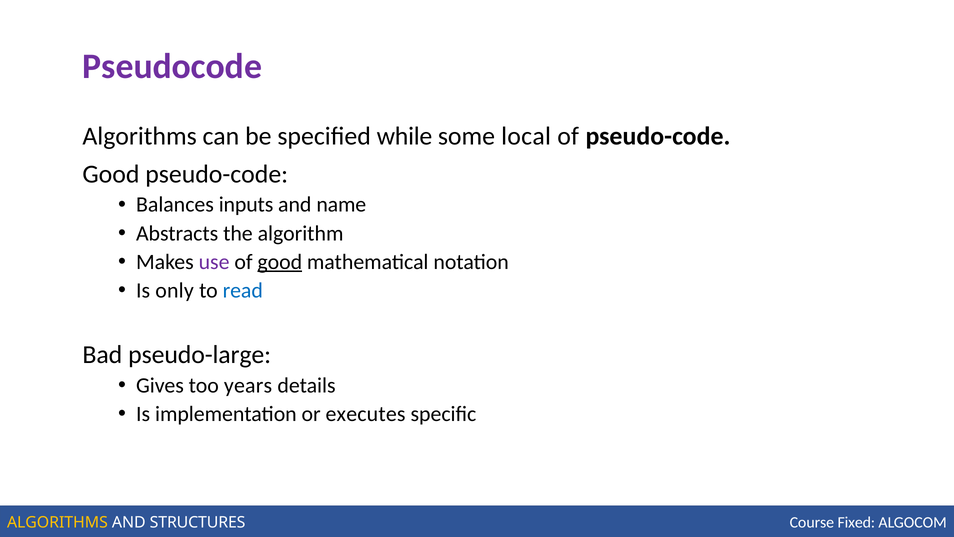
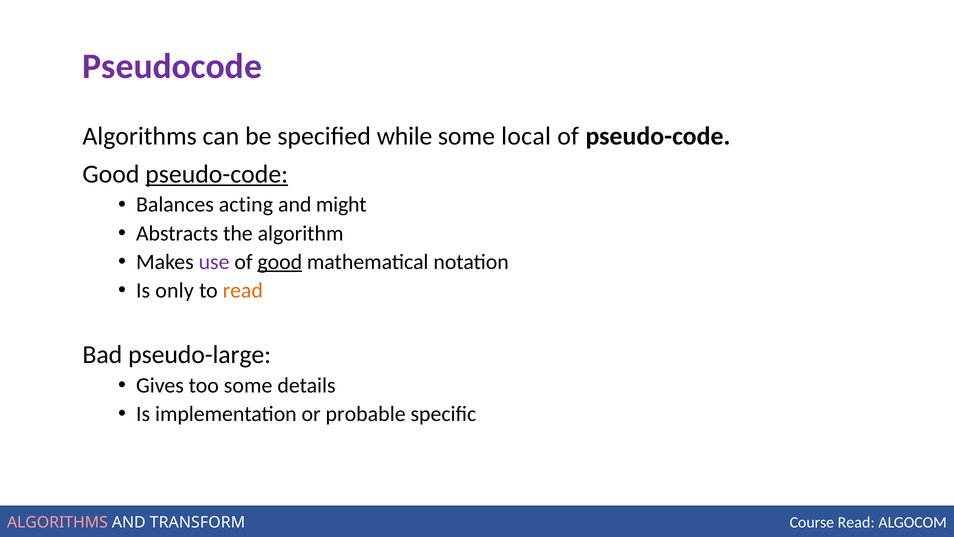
pseudo-code underline: none -> present (217, 174)
inputs: inputs -> acting (246, 205)
name: name -> might (341, 205)
read colour: blue -> orange (243, 290)
too years: years -> some (248, 385)
executes: executes -> probable (366, 414)
ALGORITHMS colour: yellow -> pink (57, 522)
STRUCTURES: STRUCTURES -> TRANSFORM (197, 522)
Course Fixed: Fixed -> Read (856, 522)
